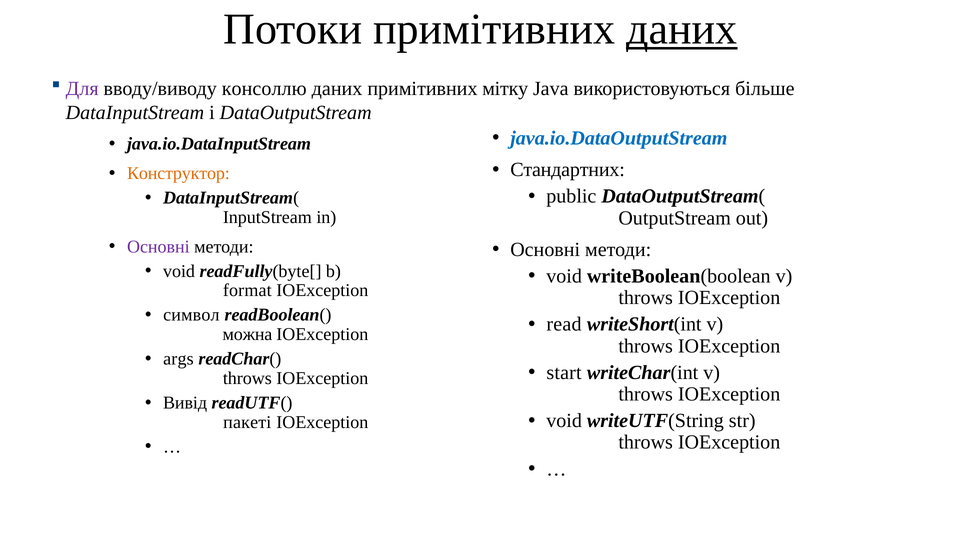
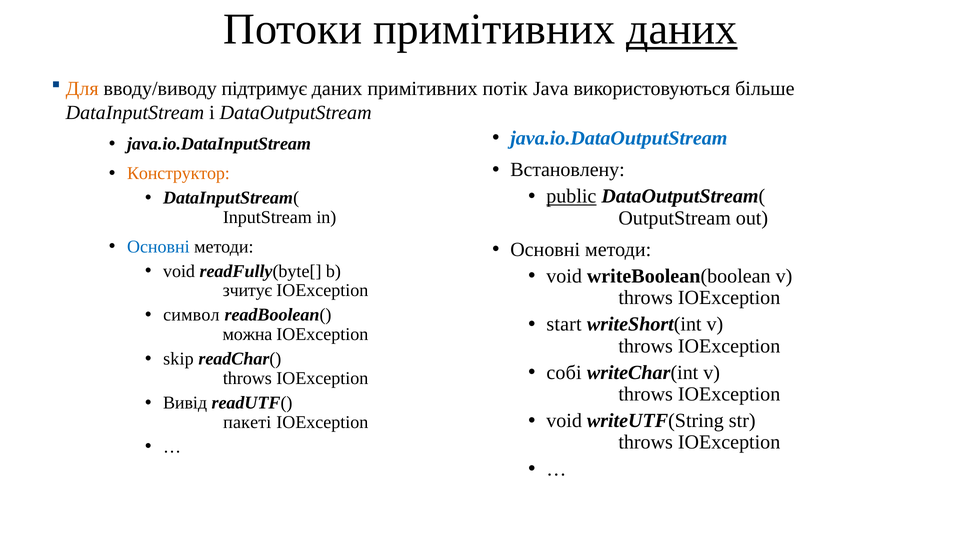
Для colour: purple -> orange (82, 89)
консоллю: консоллю -> підтримує (264, 89)
мітку: мітку -> потік (505, 89)
Стандартних: Стандартних -> Встановлену (567, 170)
public underline: none -> present (571, 197)
Основні colour: purple -> blue (158, 247)
format: format -> зчитує (247, 291)
read: read -> start (564, 325)
args: args -> skip (178, 359)
start: start -> собі (564, 373)
